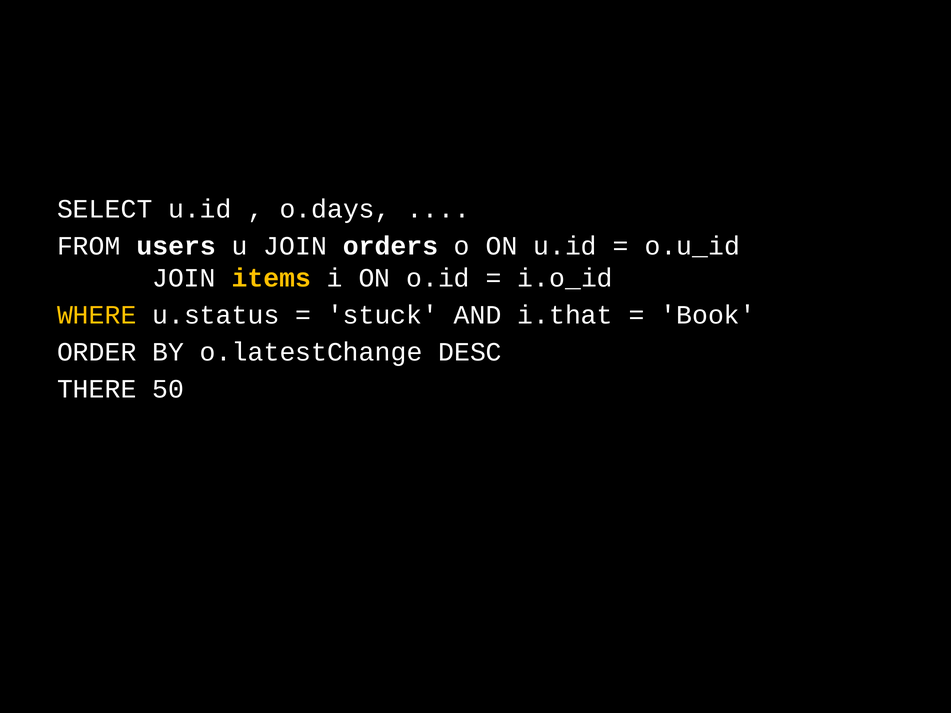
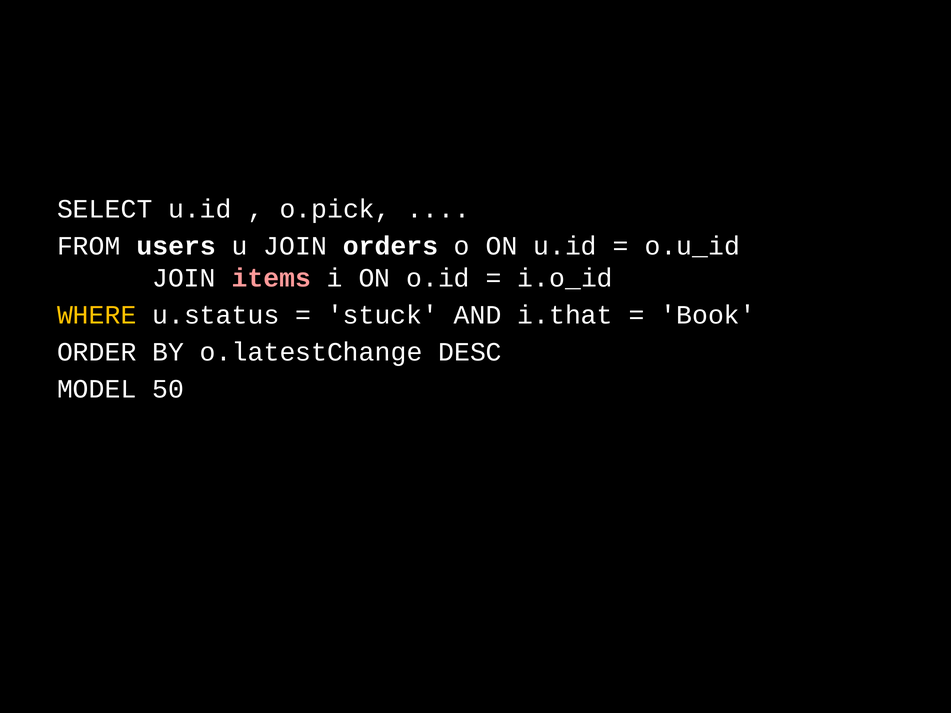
o.days: o.days -> o.pick (335, 209)
items colour: yellow -> pink (271, 278)
THERE: THERE -> MODEL (97, 389)
